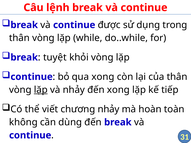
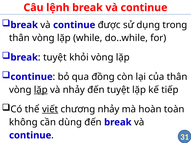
qua xong: xong -> đồng (103, 77)
đến xong: xong -> tuyệt (118, 90)
viết underline: none -> present (50, 109)
